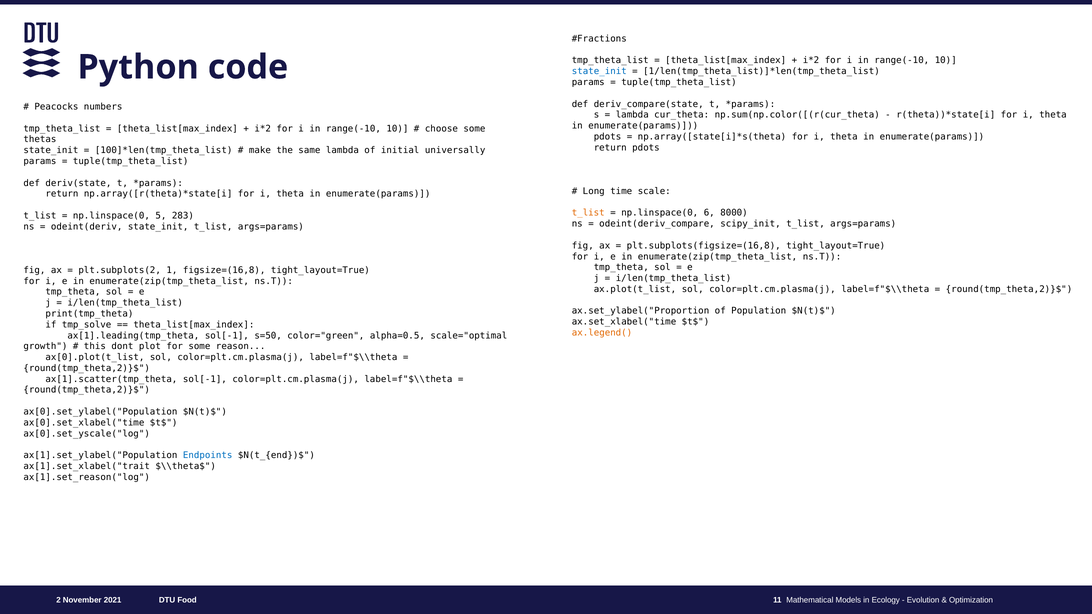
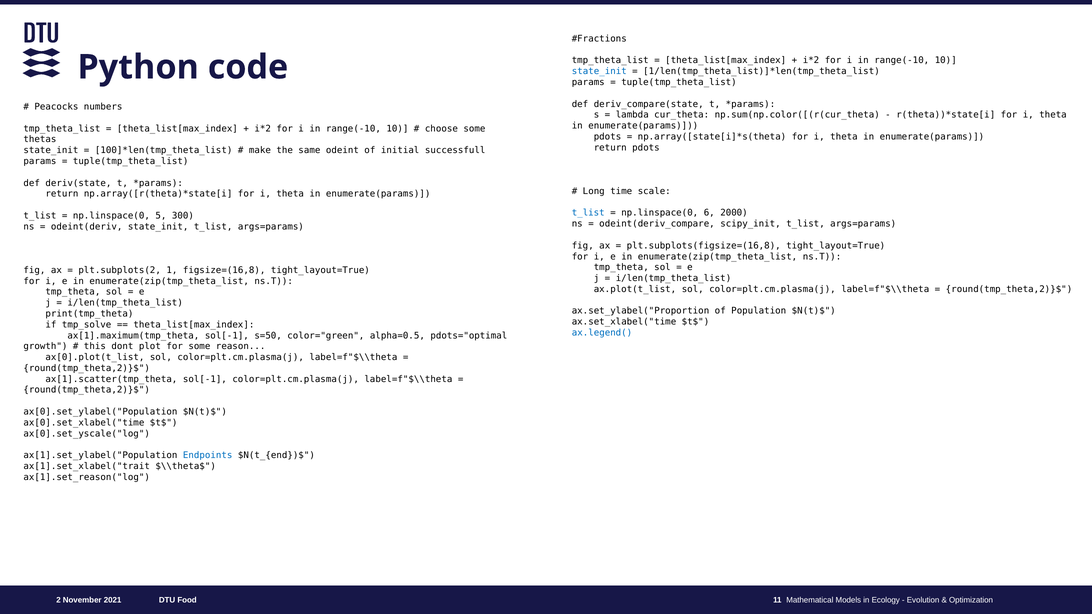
same lambda: lambda -> odeint (342, 150)
universally: universally -> successfull (455, 150)
t_list colour: orange -> blue (588, 213)
8000: 8000 -> 2000 (734, 213)
283: 283 -> 300 (183, 216)
ax.legend( colour: orange -> blue (602, 333)
ax[1].leading(tmp_theta: ax[1].leading(tmp_theta -> ax[1].maximum(tmp_theta (133, 336)
scale="optimal: scale="optimal -> pdots="optimal (469, 336)
